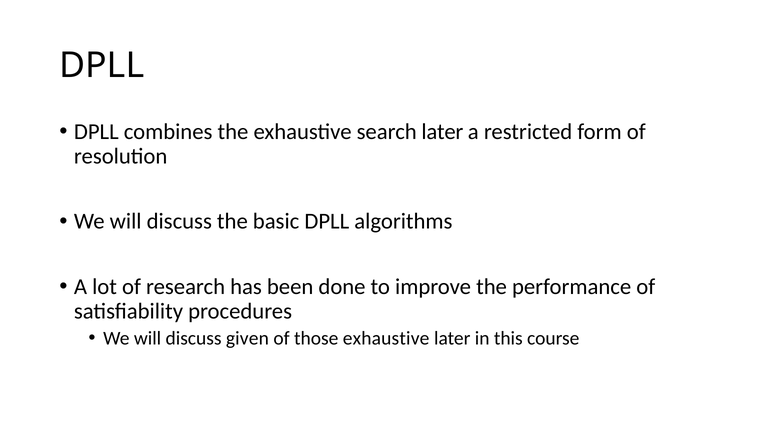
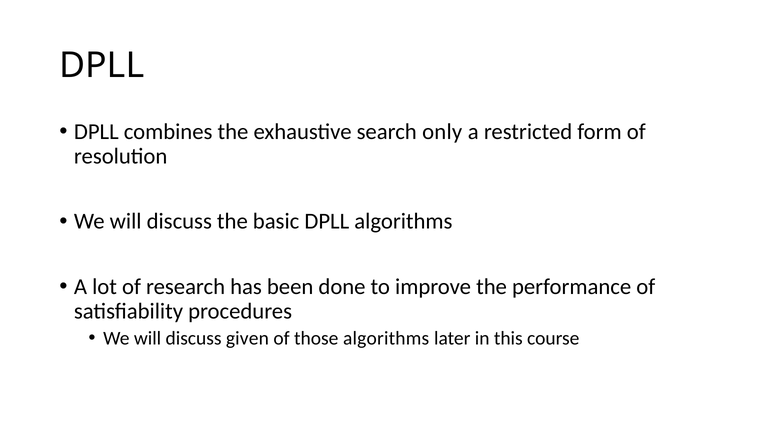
search later: later -> only (442, 132)
those exhaustive: exhaustive -> algorithms (386, 338)
